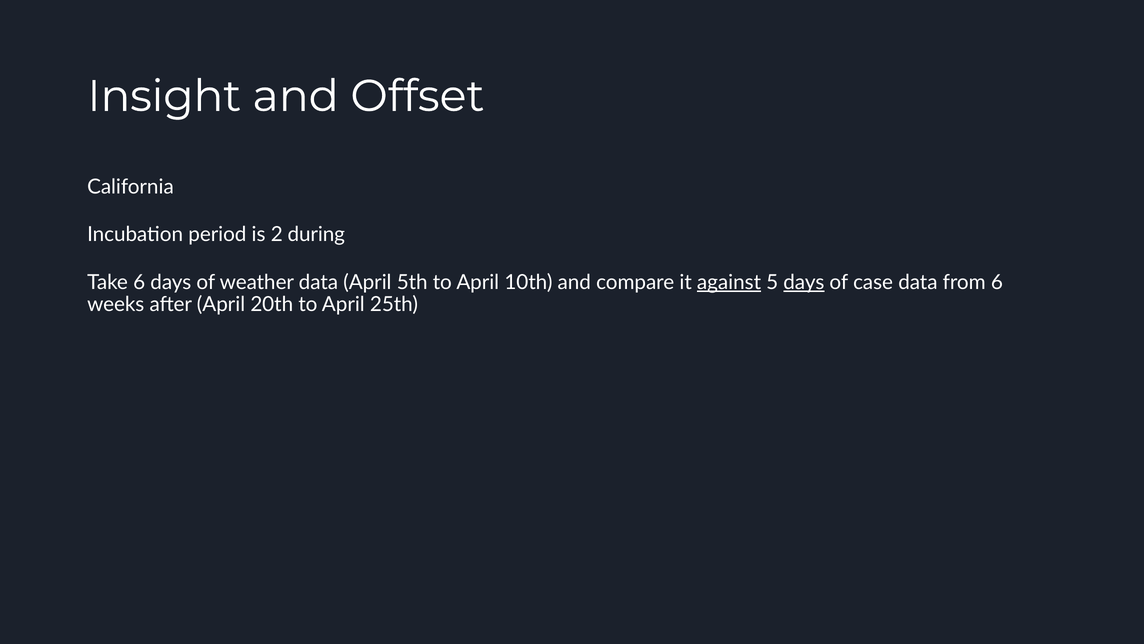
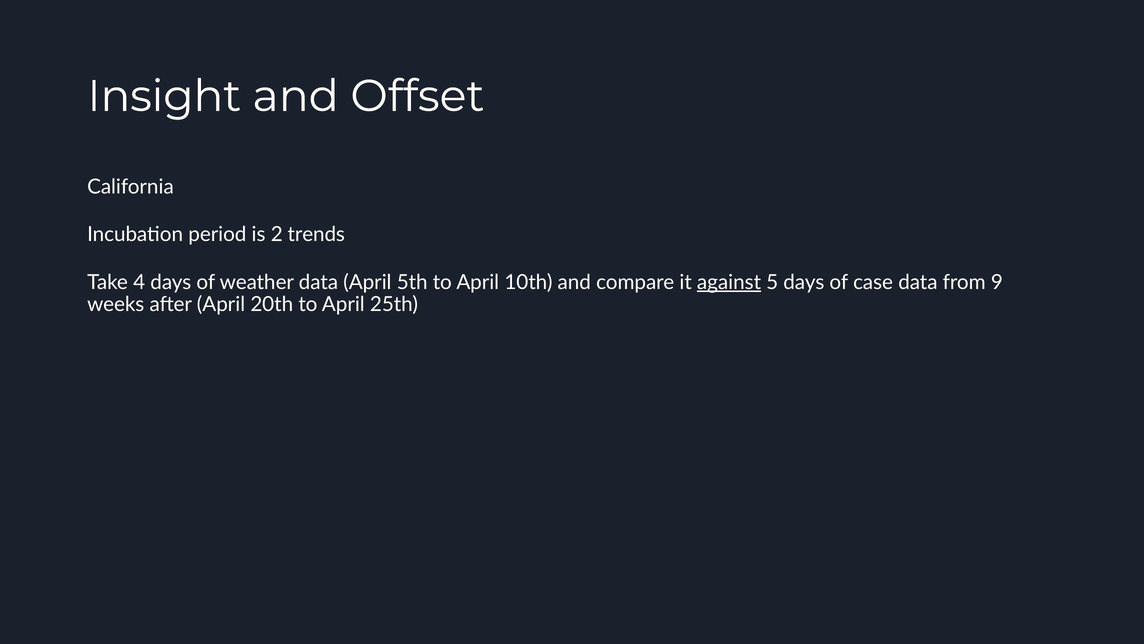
during: during -> trends (316, 234)
Take 6: 6 -> 4 (139, 282)
days underline: present -> none (804, 282)
from 6: 6 -> 9 (997, 282)
